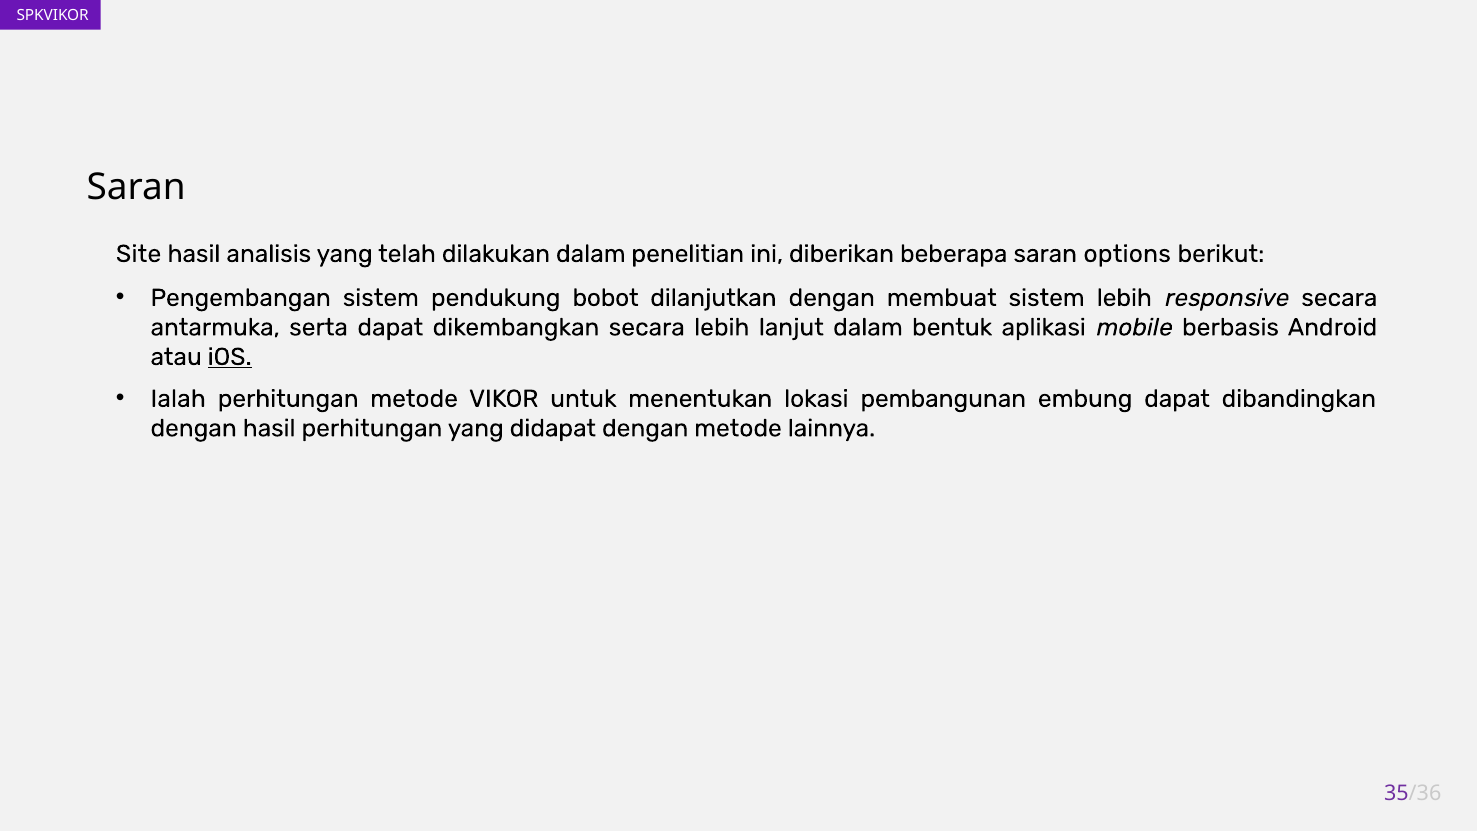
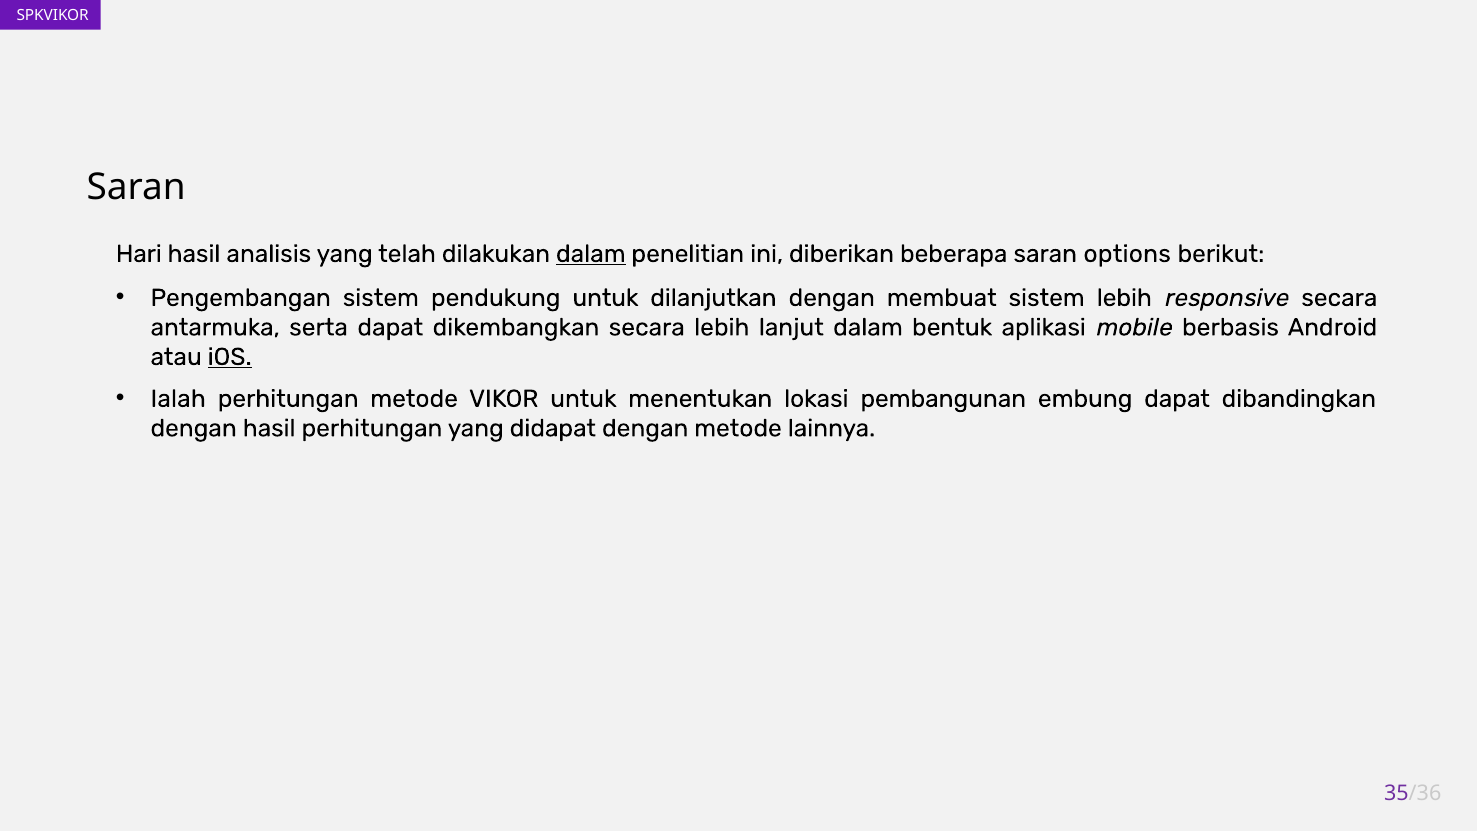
Site: Site -> Hari (139, 254)
dalam underline: none -> present (591, 254)
pendukung bobot: bobot -> untuk (606, 298)
